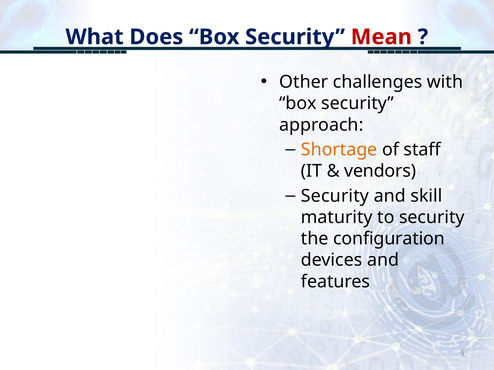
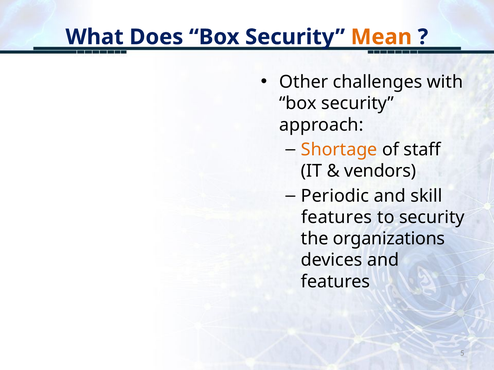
Mean colour: red -> orange (381, 37)
Security: Security -> Periodic (335, 196)
maturity: maturity -> features (337, 218)
configuration: configuration -> organizations (389, 239)
